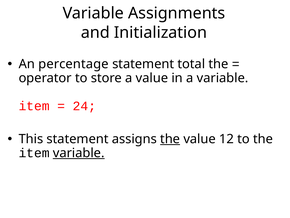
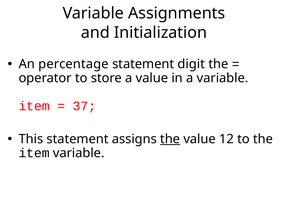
total: total -> digit (191, 64)
24: 24 -> 37 (84, 106)
variable underline: present -> none (79, 153)
